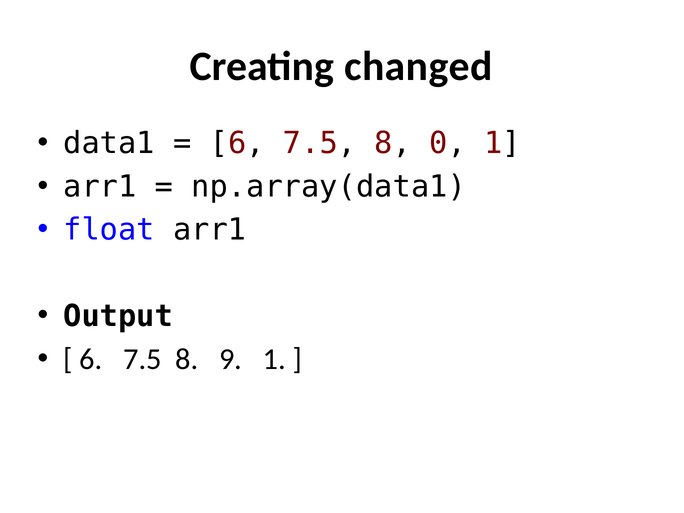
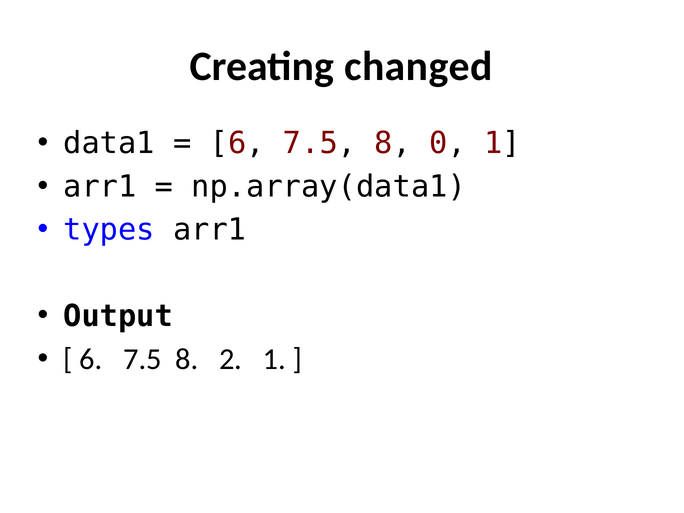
float: float -> types (109, 230)
9: 9 -> 2 (231, 359)
